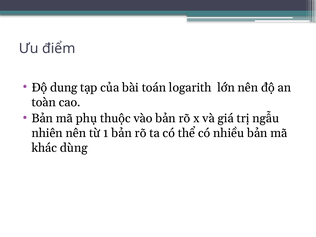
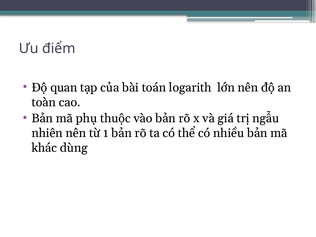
dung: dung -> quan (64, 88)
